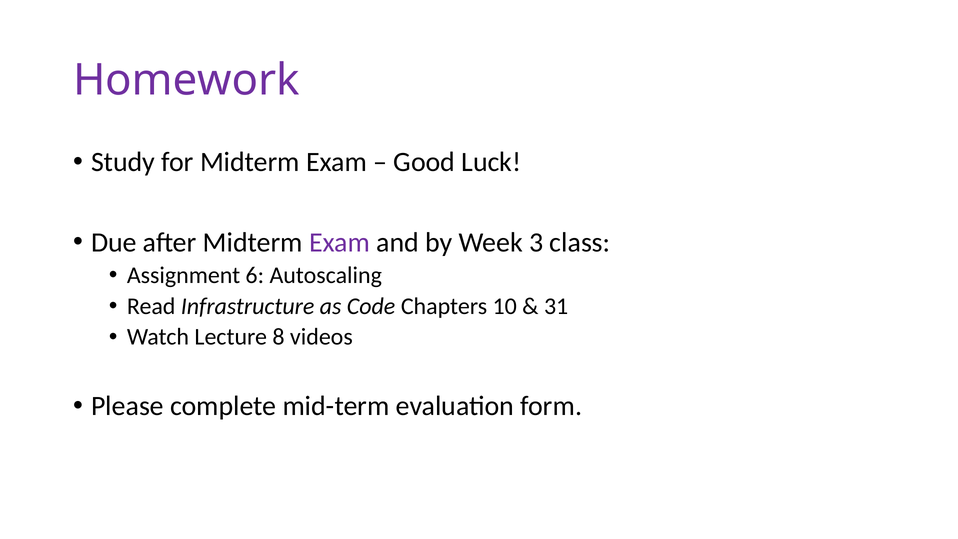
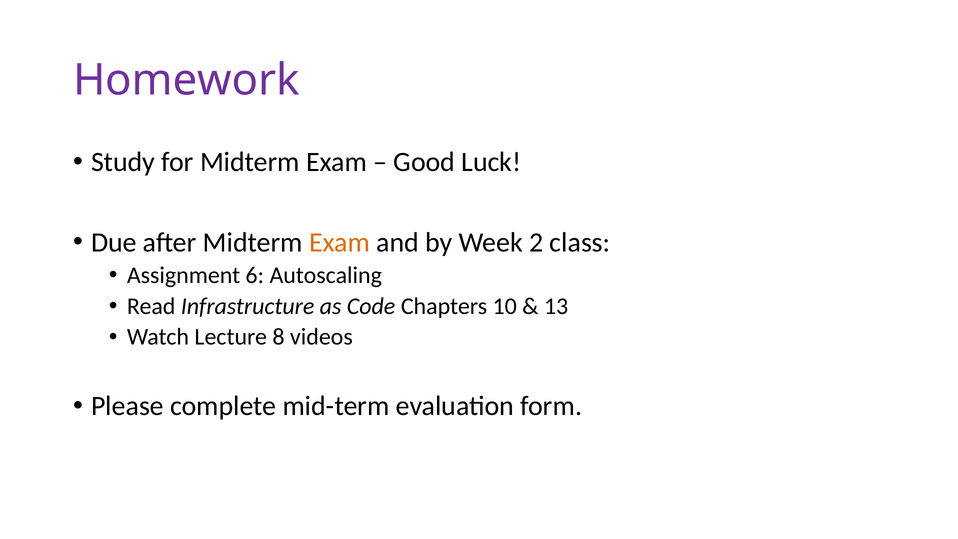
Exam colour: purple -> orange (340, 242)
3: 3 -> 2 (536, 242)
31: 31 -> 13 (556, 306)
